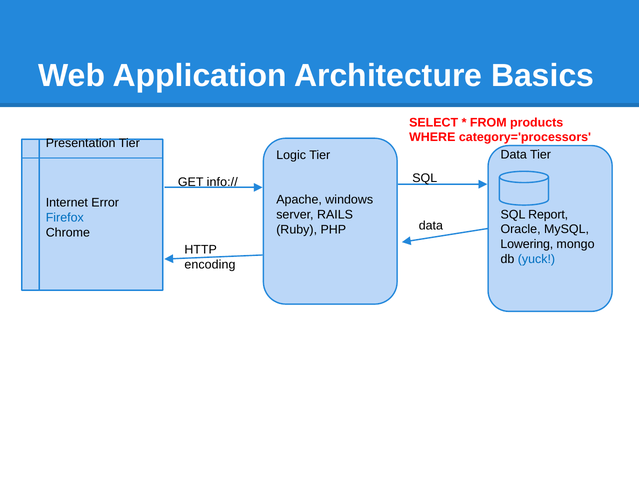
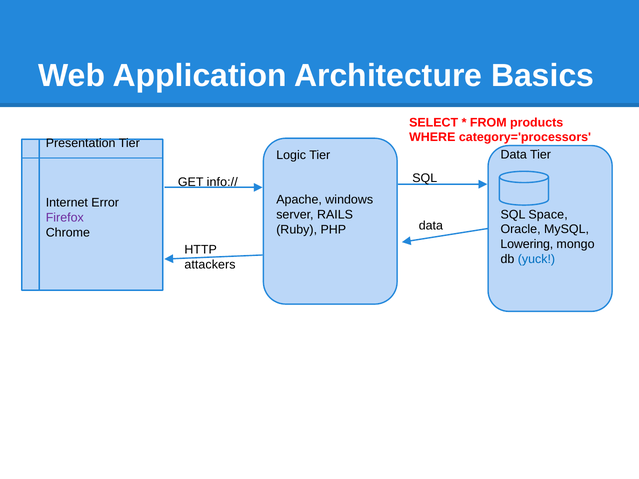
Report: Report -> Space (548, 215)
Firefox colour: blue -> purple (65, 218)
encoding: encoding -> attackers (210, 265)
